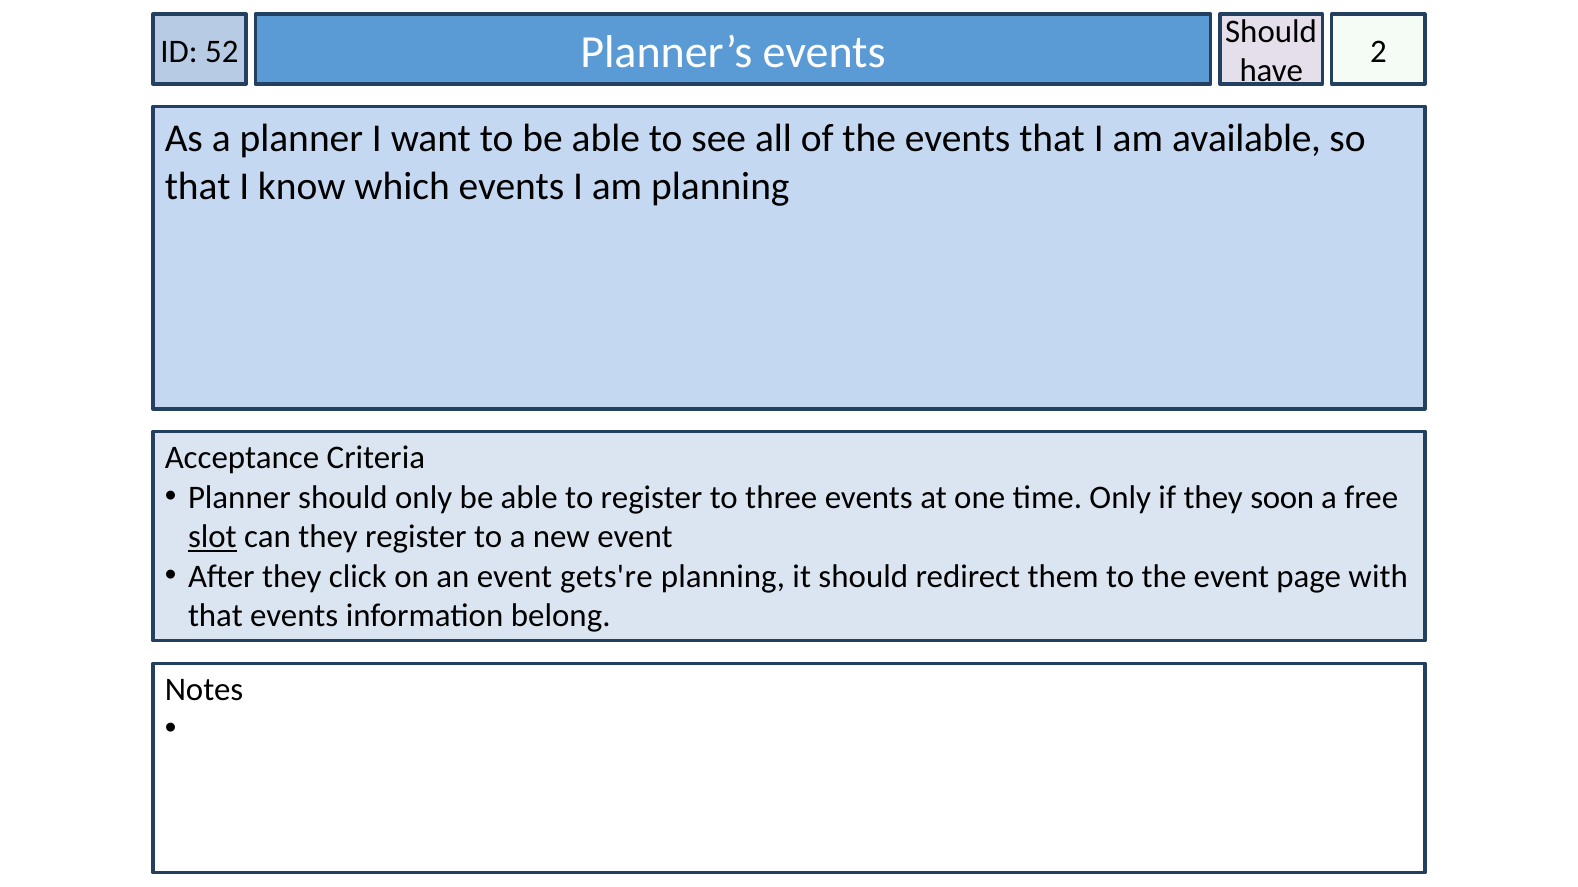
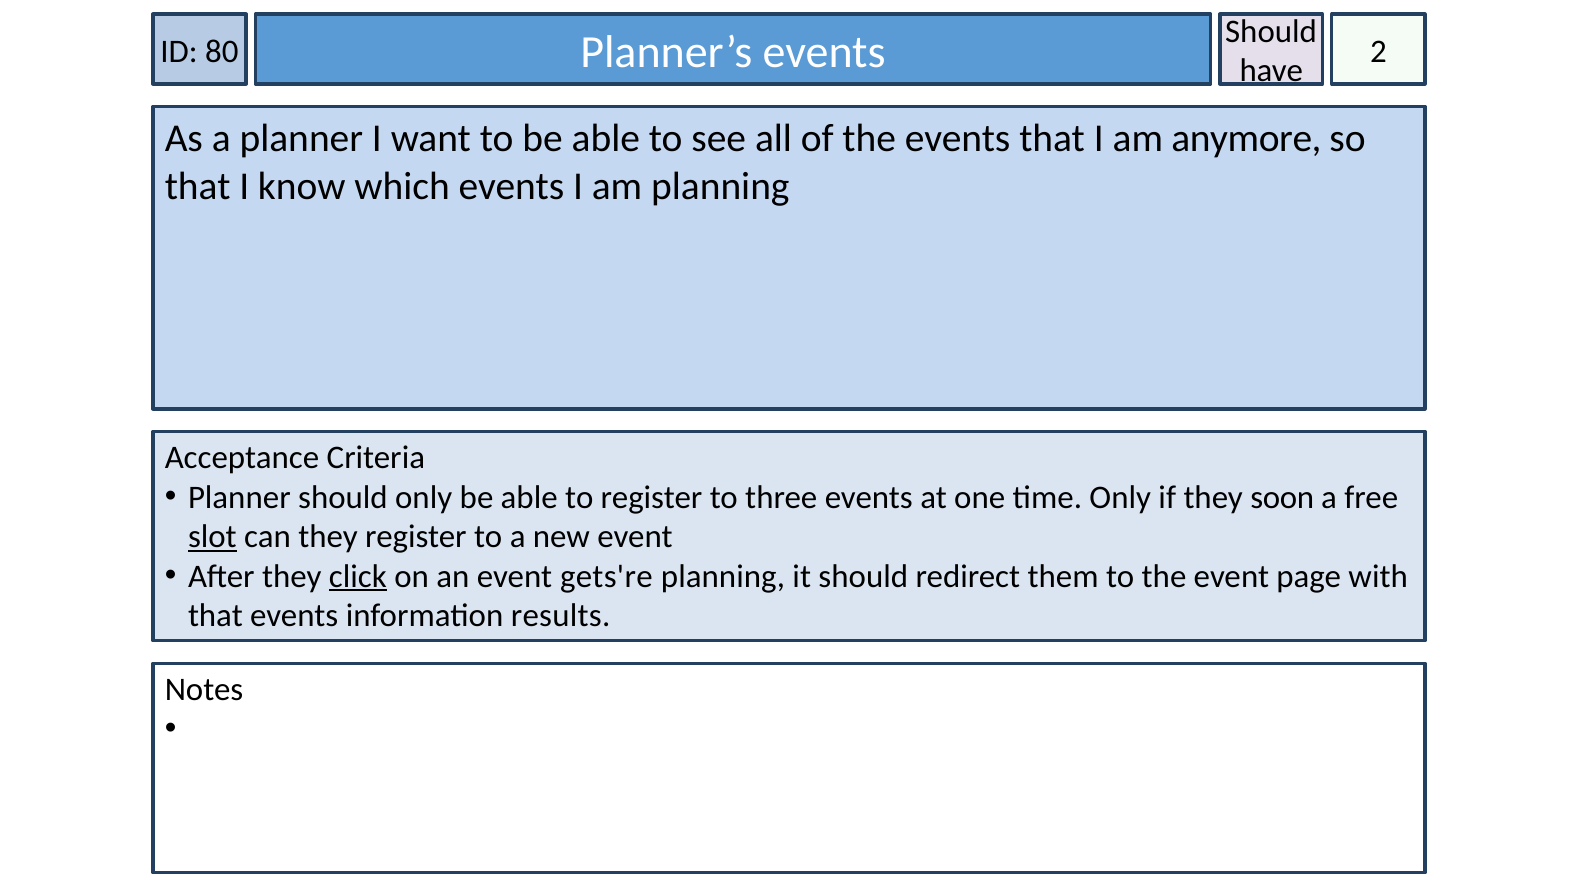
52: 52 -> 80 (222, 51)
available: available -> anymore (1246, 139)
click underline: none -> present (358, 577)
belong: belong -> results (561, 616)
